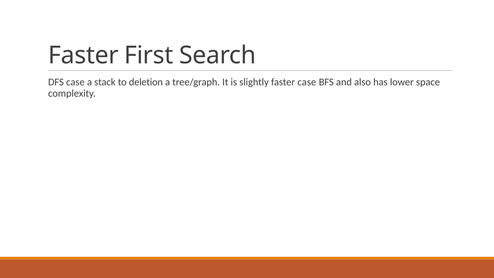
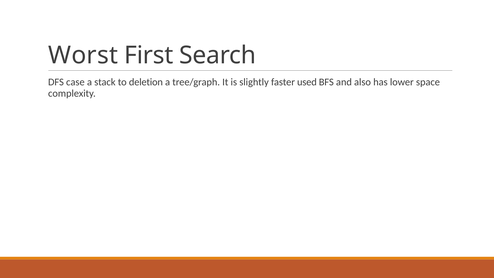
Faster: Faster -> Worst (83, 55)
faster case: case -> used (307, 82)
